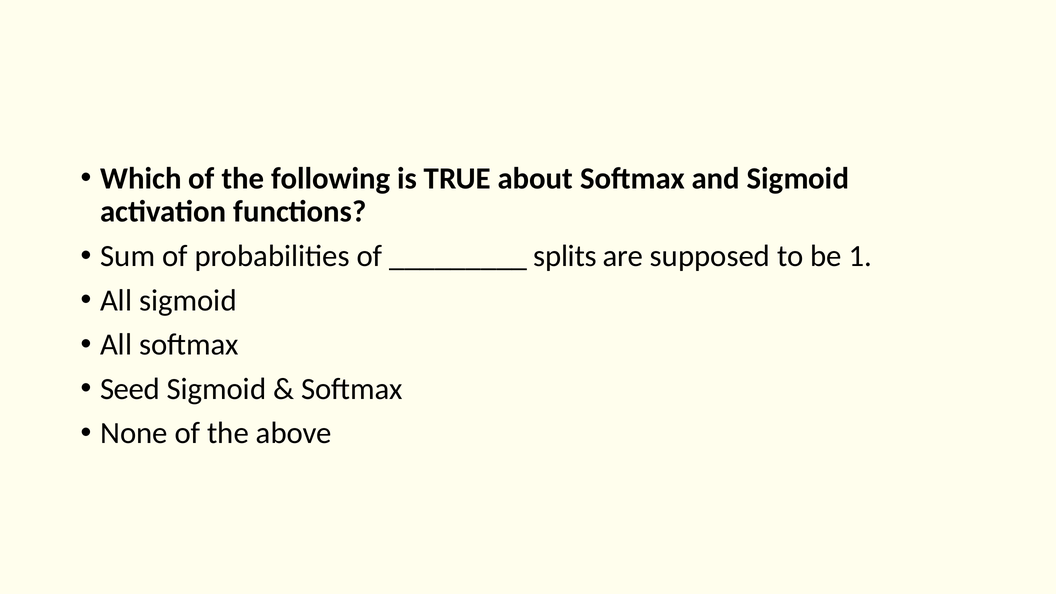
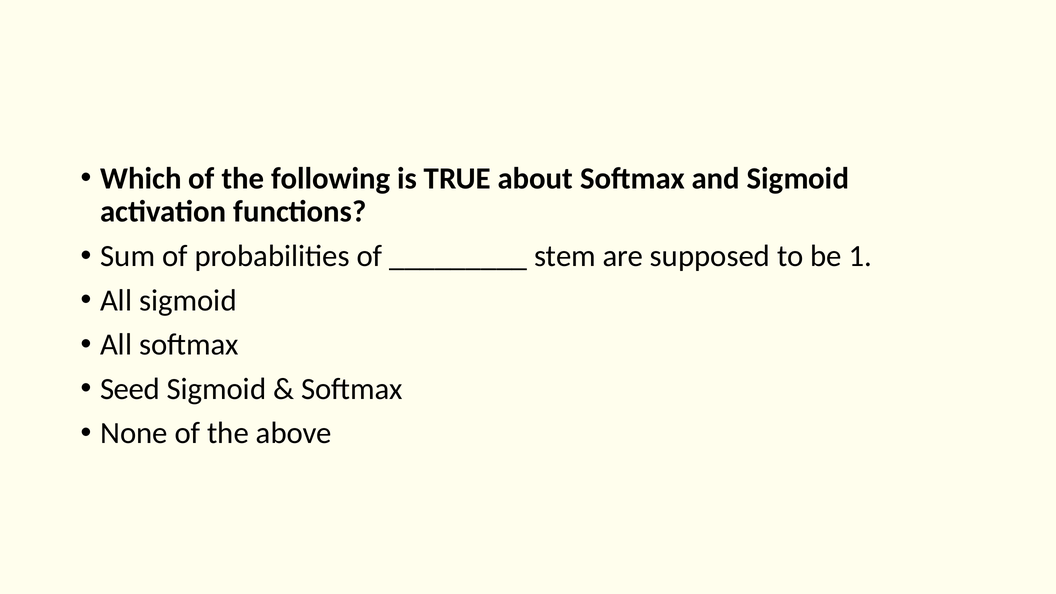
splits: splits -> stem (565, 256)
